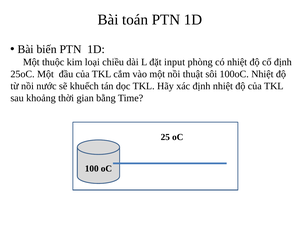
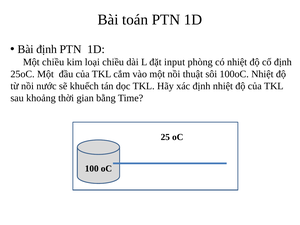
Bài biến: biến -> định (47, 49)
Một thuộc: thuộc -> chiều (53, 62)
